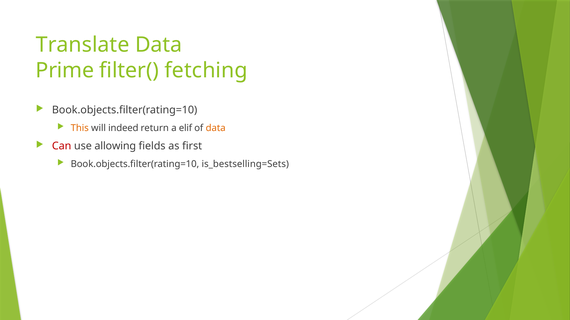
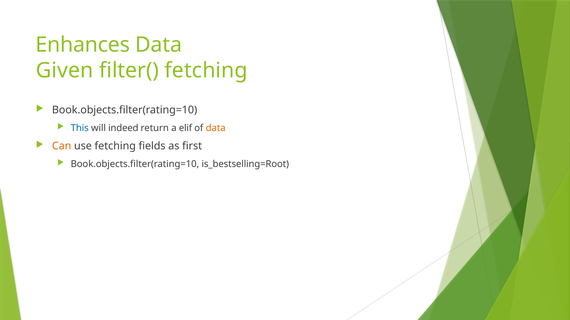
Translate: Translate -> Enhances (83, 45)
Prime: Prime -> Given (65, 71)
This colour: orange -> blue (80, 128)
Can colour: red -> orange (62, 146)
use allowing: allowing -> fetching (115, 146)
is_bestselling=Sets: is_bestselling=Sets -> is_bestselling=Root (245, 164)
